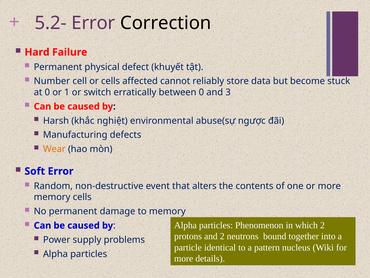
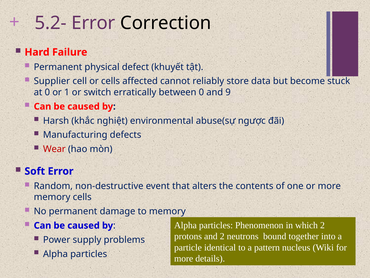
Number: Number -> Supplier (52, 81)
3: 3 -> 9 (228, 92)
Wear colour: orange -> red (54, 149)
